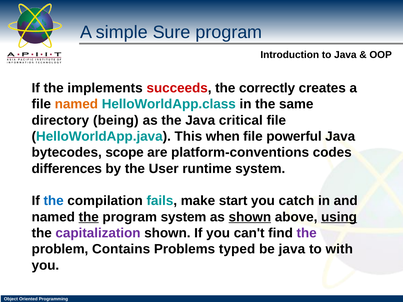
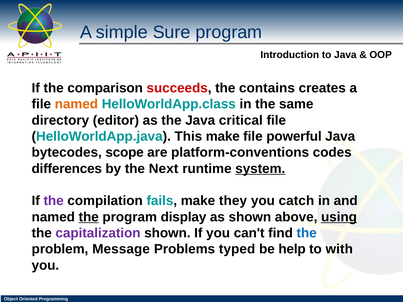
implements: implements -> comparison (105, 88)
correctly: correctly -> contains (267, 88)
being: being -> editor (116, 120)
This when: when -> make (223, 137)
User: User -> Next (164, 169)
system underline: none -> present (260, 169)
the colour: blue -> purple (54, 201)
start: start -> they (233, 201)
program system: system -> display (183, 217)
shown underline: present -> none (250, 217)
the colour: purple -> blue (307, 233)
Contains: Contains -> Message (121, 249)
be java: java -> help (292, 249)
